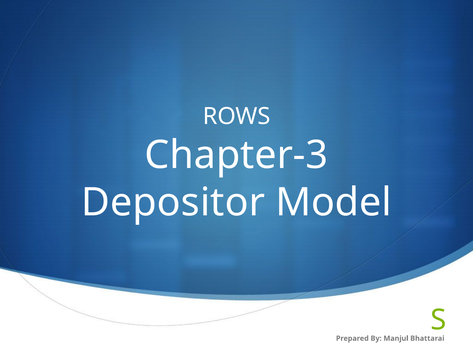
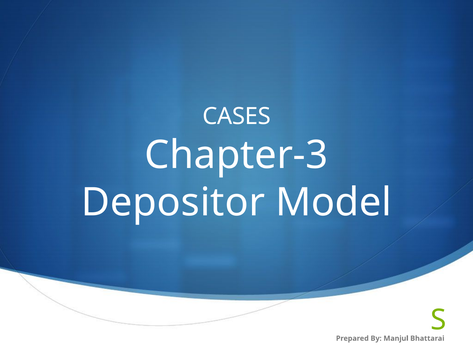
ROWS: ROWS -> CASES (237, 116)
